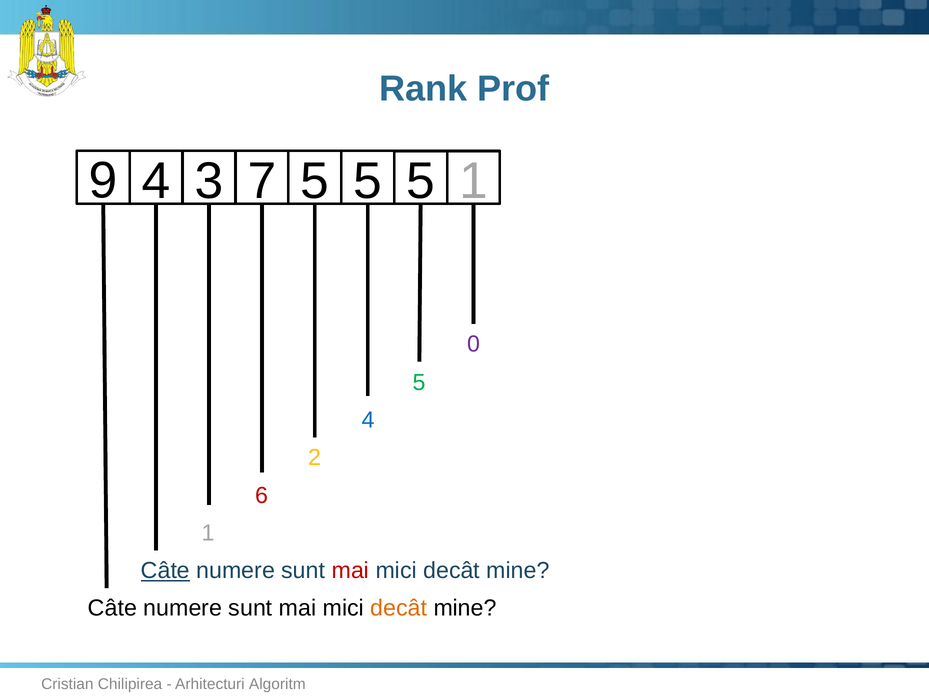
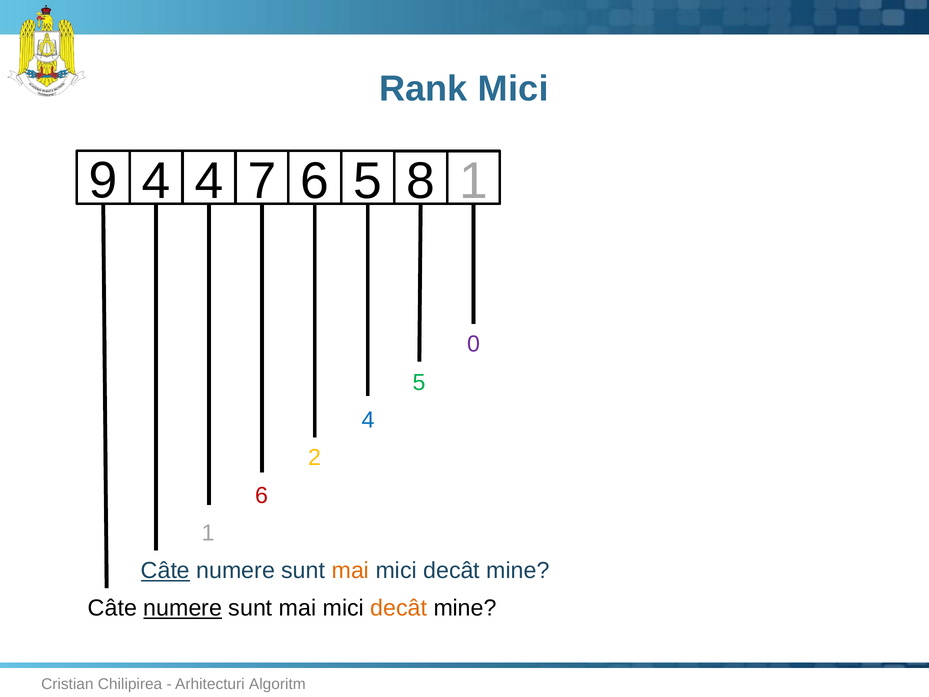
Rank Prof: Prof -> Mici (513, 89)
4 3: 3 -> 4 (209, 181)
7 5: 5 -> 6 (315, 181)
5: 5 -> 8 (421, 181)
mai colour: red -> orange (350, 571)
numere underline: none -> present (183, 608)
